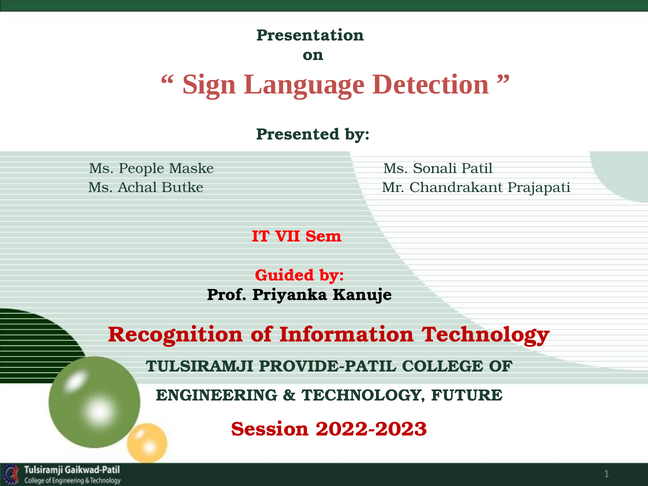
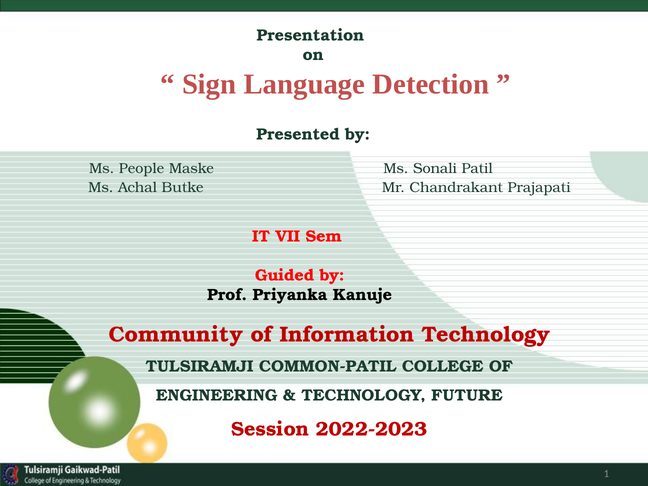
Recognition: Recognition -> Community (176, 334)
PROVIDE-PATIL: PROVIDE-PATIL -> COMMON-PATIL (328, 366)
